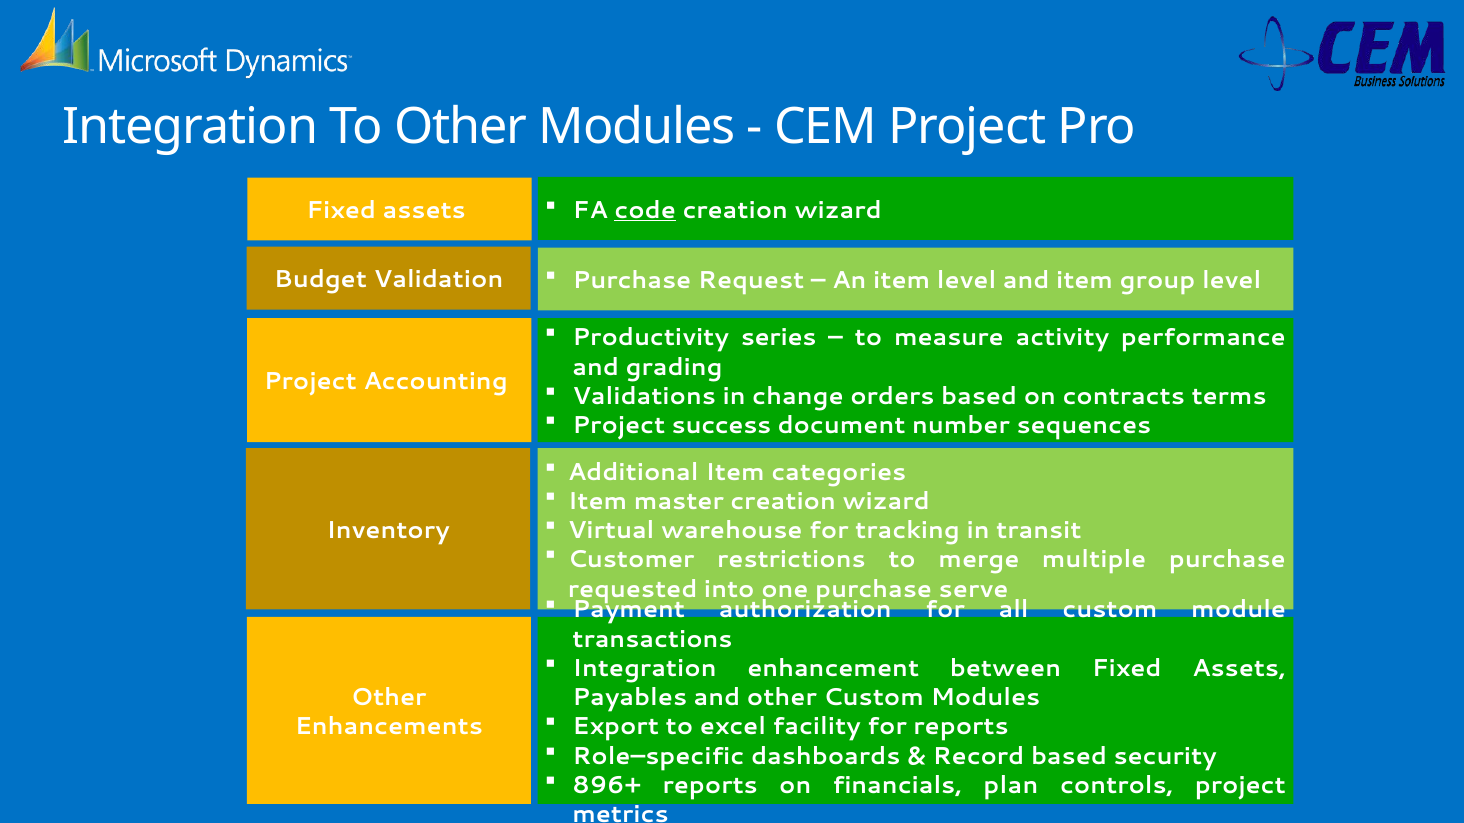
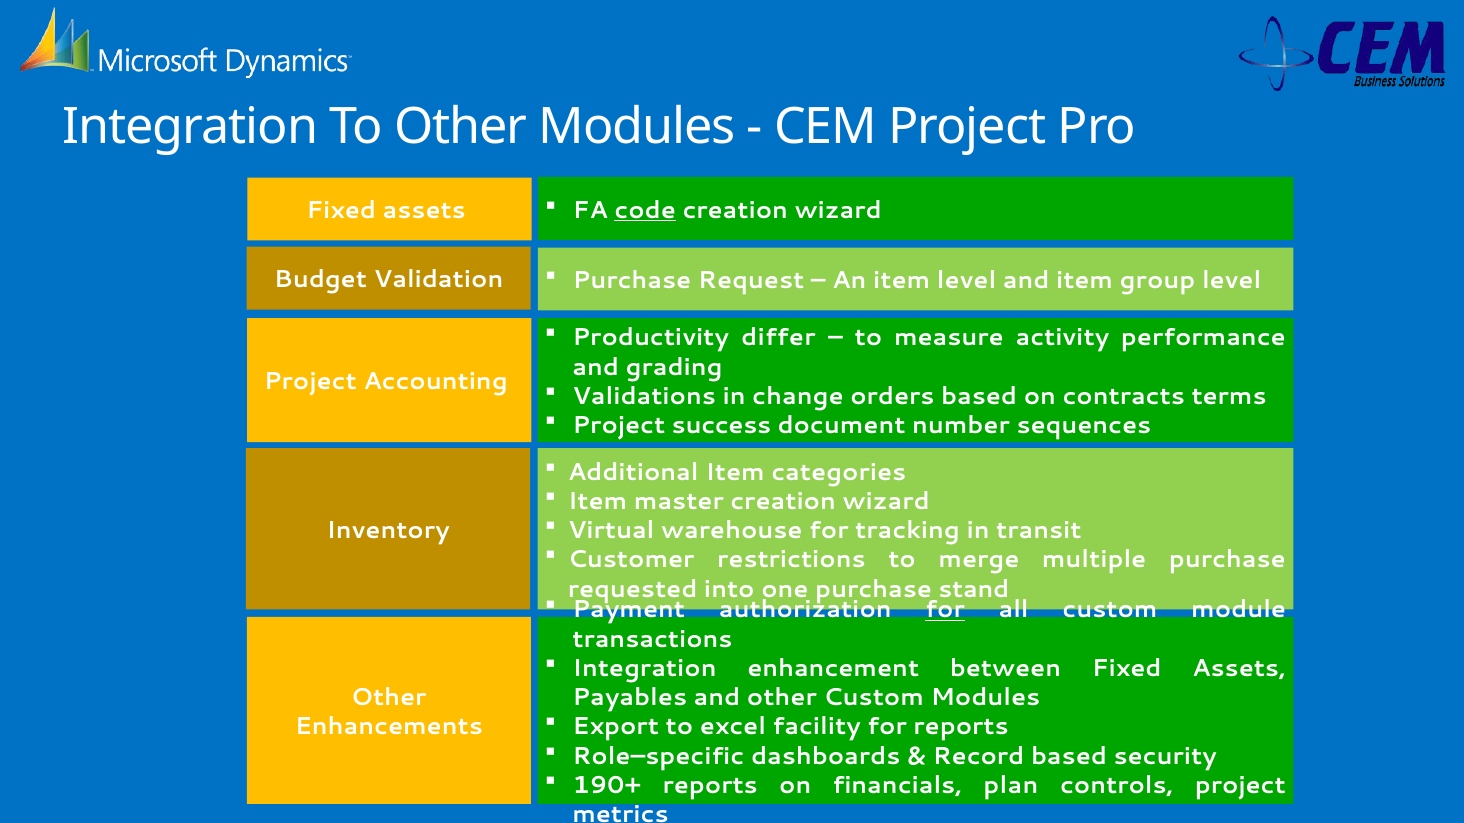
series: series -> differ (778, 338)
serve: serve -> stand (974, 589)
for underline: none -> present (945, 610)
896+: 896+ -> 190+ (607, 786)
